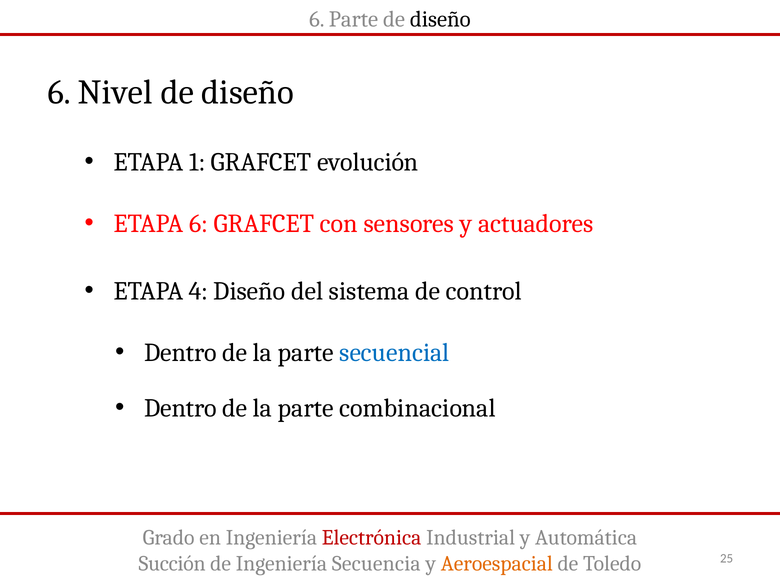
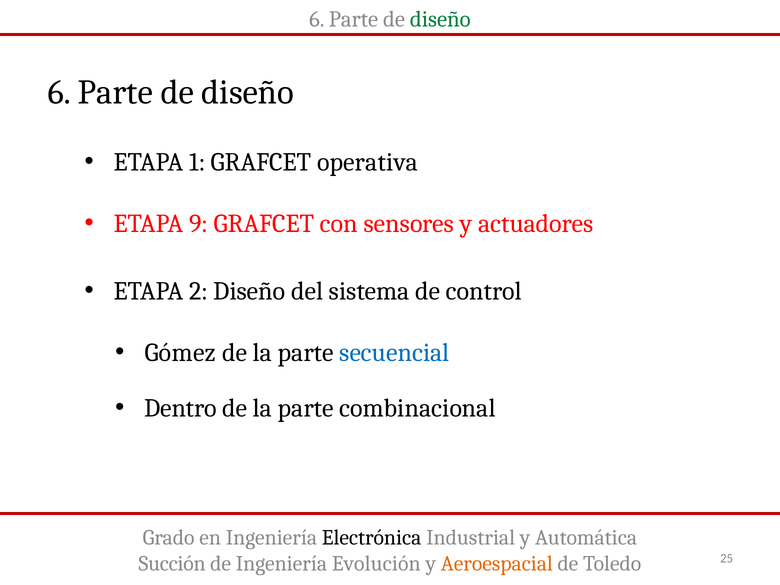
diseño colour: black -> green (440, 19)
Nivel: Nivel -> Parte (115, 92)
evolución: evolución -> operativa (368, 162)
ETAPA 6: 6 -> 9 (199, 224)
4: 4 -> 2 (199, 291)
Dentro: Dentro -> Gómez (180, 353)
Electrónica colour: red -> black (372, 538)
Secuencia: Secuencia -> Evolución (376, 564)
